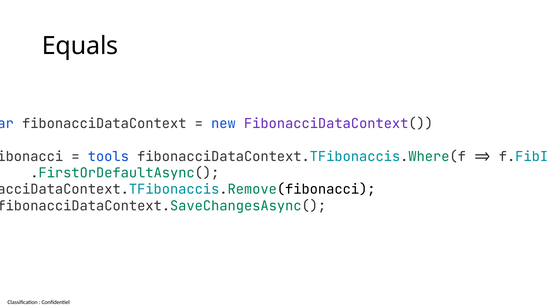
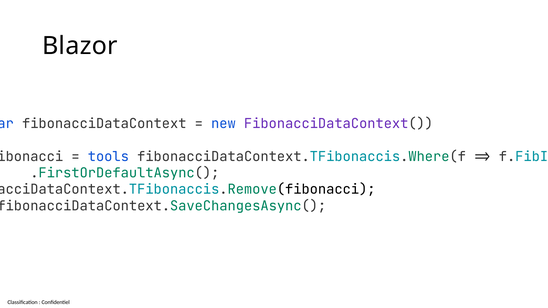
Equals: Equals -> Blazor (80, 46)
